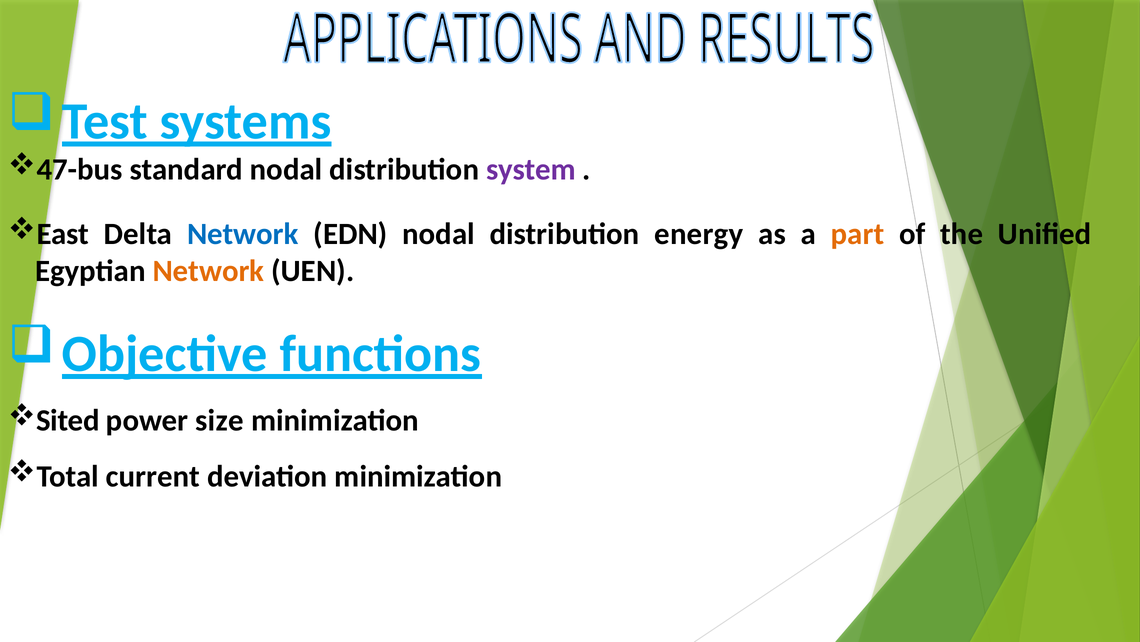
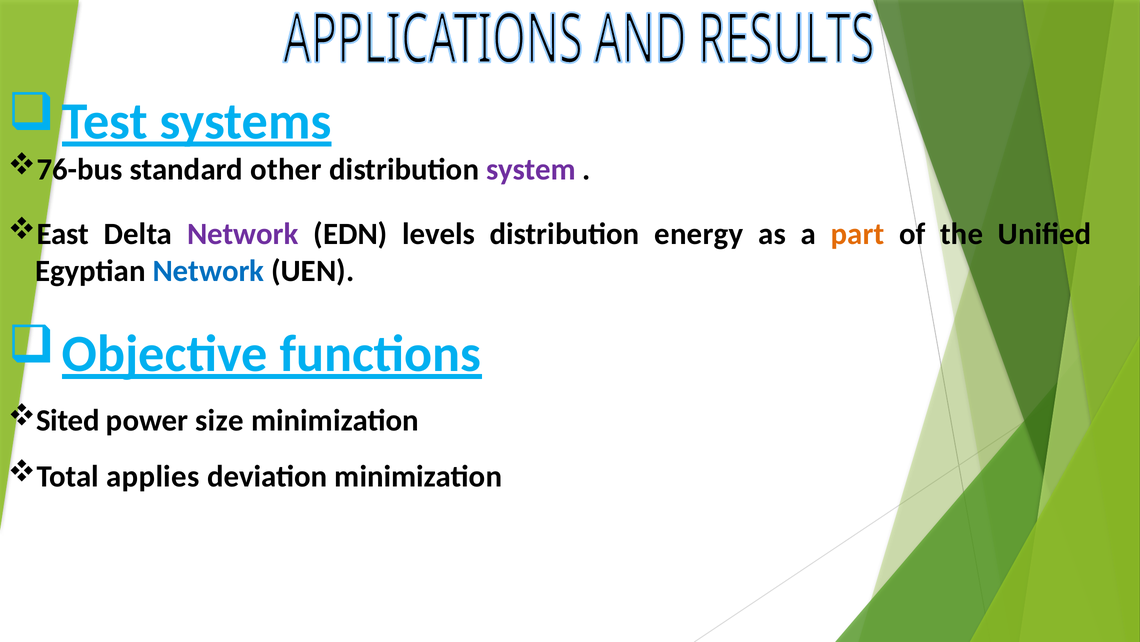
47-bus: 47-bus -> 76-bus (80, 170)
standard nodal: nodal -> other (286, 170)
Network colour: blue -> purple (243, 234)
EDN nodal: nodal -> levels (439, 234)
Network colour: orange -> blue (208, 271)
current: current -> applies (153, 476)
